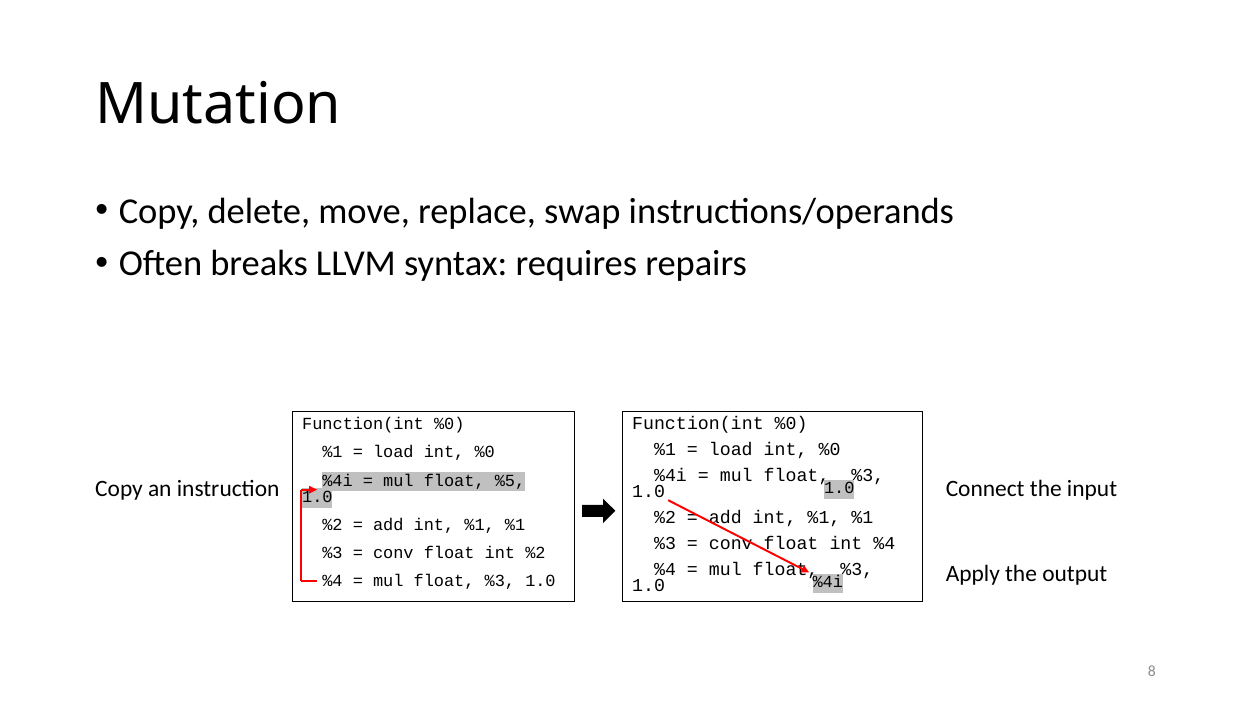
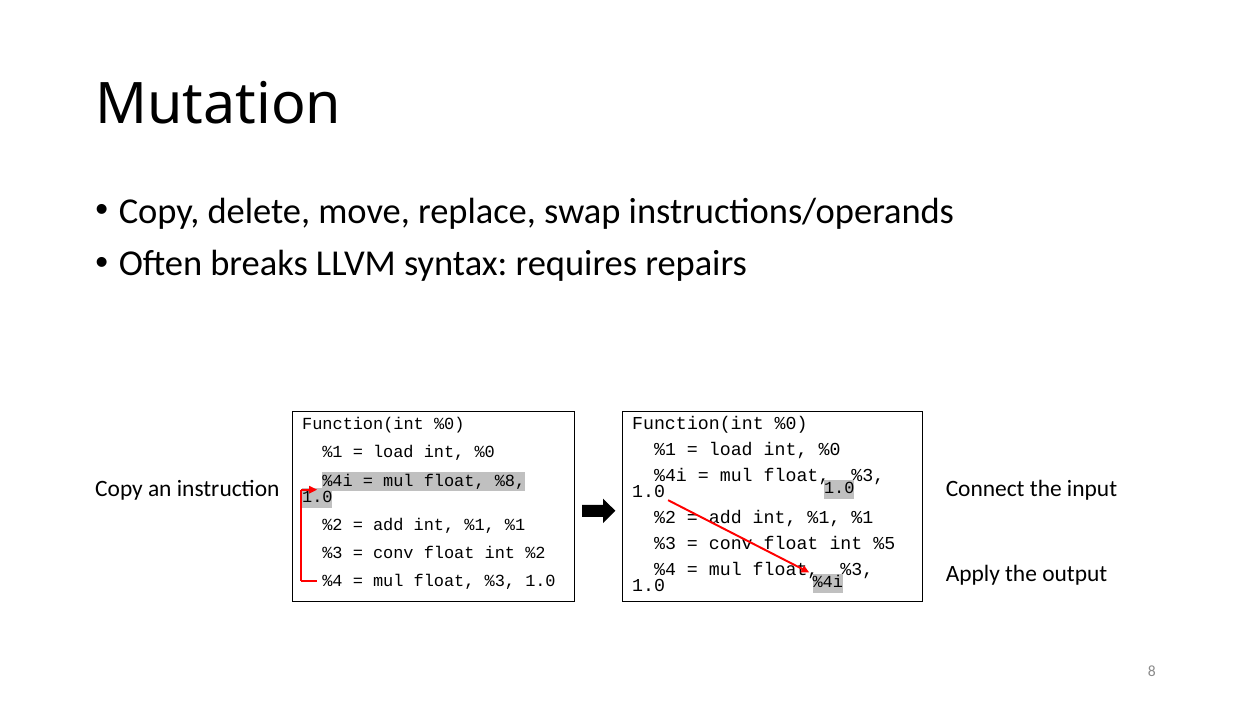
%5: %5 -> %8 (510, 481)
int %4: %4 -> %5 (884, 544)
